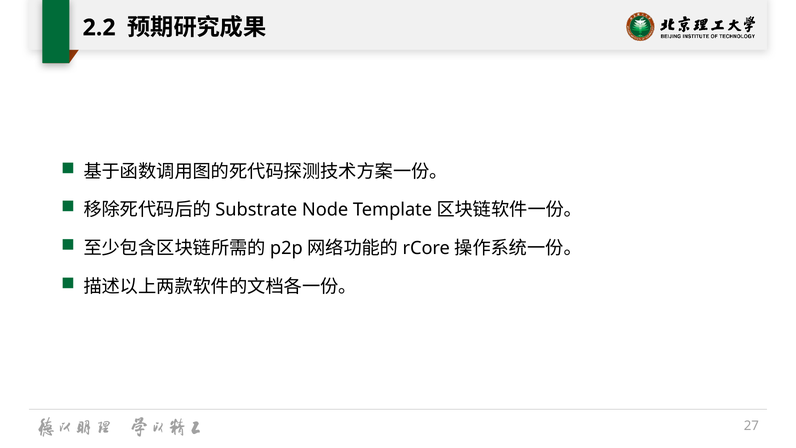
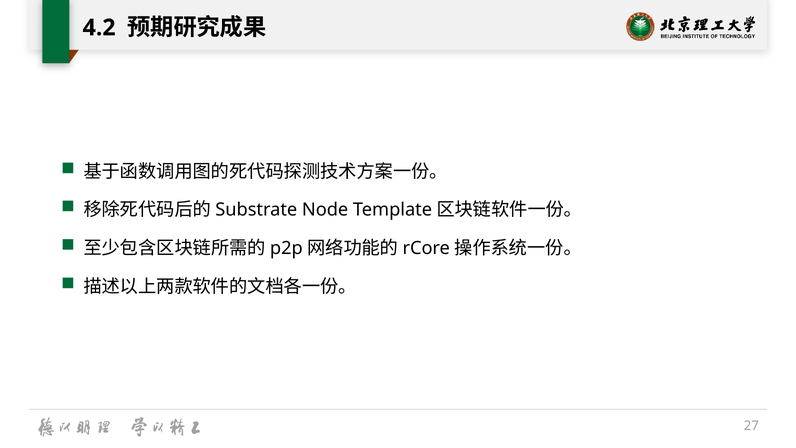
2.2: 2.2 -> 4.2 (99, 28)
